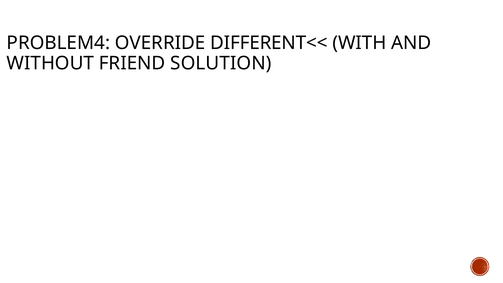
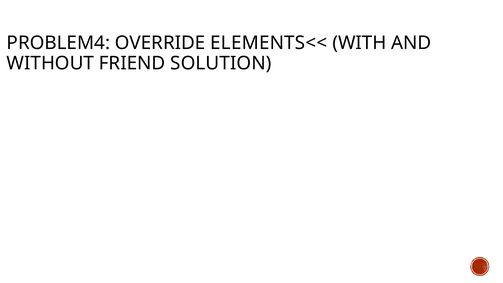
DIFFERENT<<: DIFFERENT<< -> ELEMENTS<< (269, 43)
